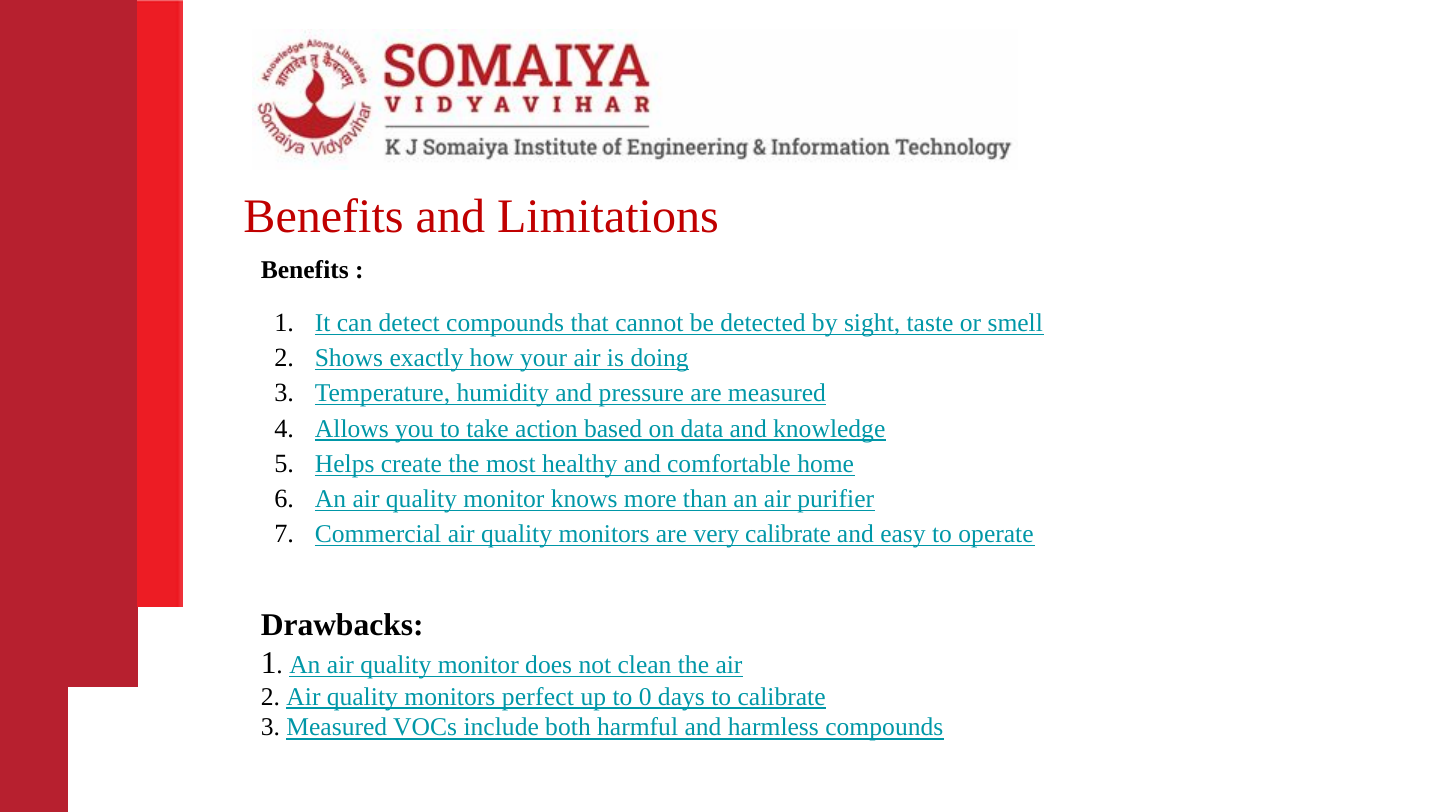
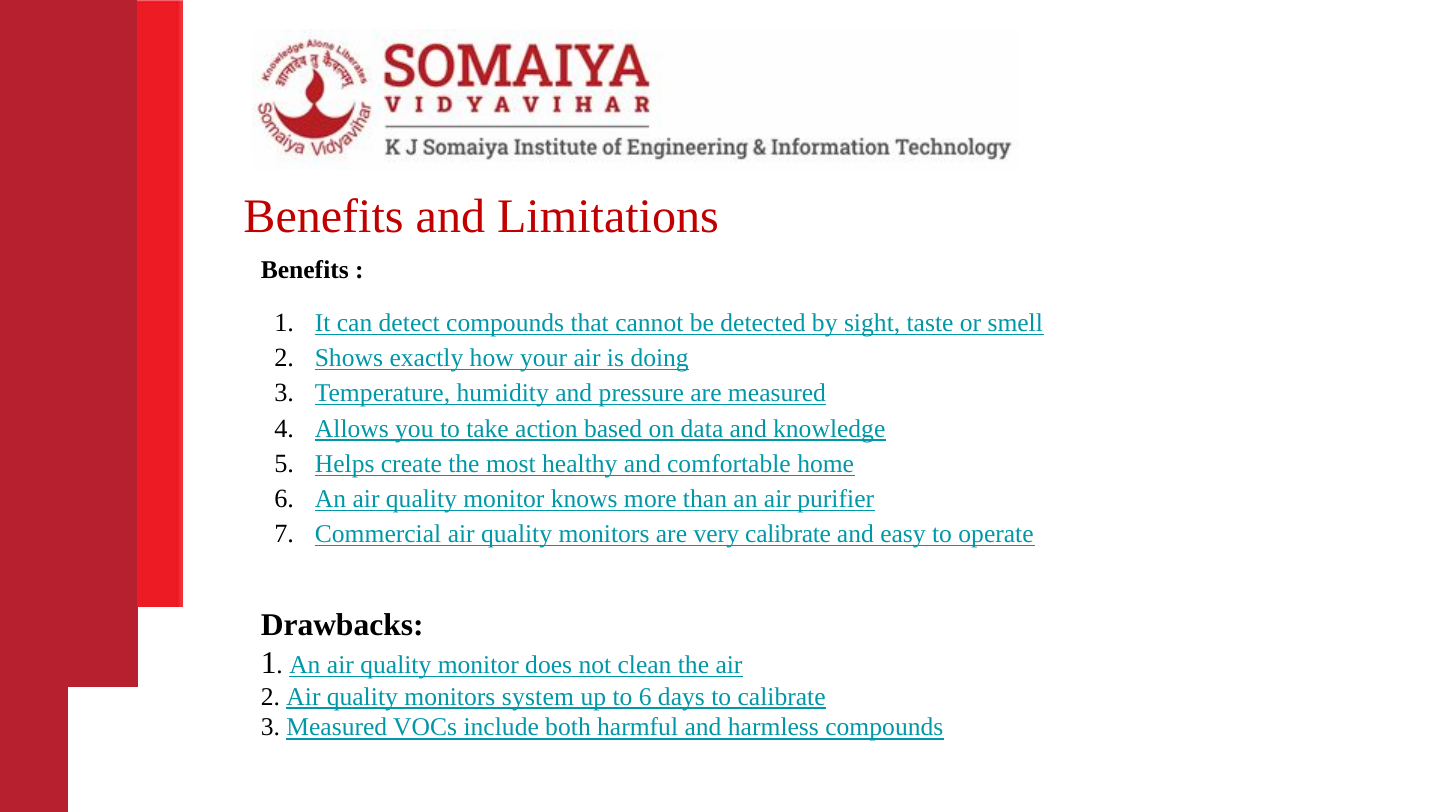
perfect: perfect -> system (538, 697)
to 0: 0 -> 6 (645, 697)
